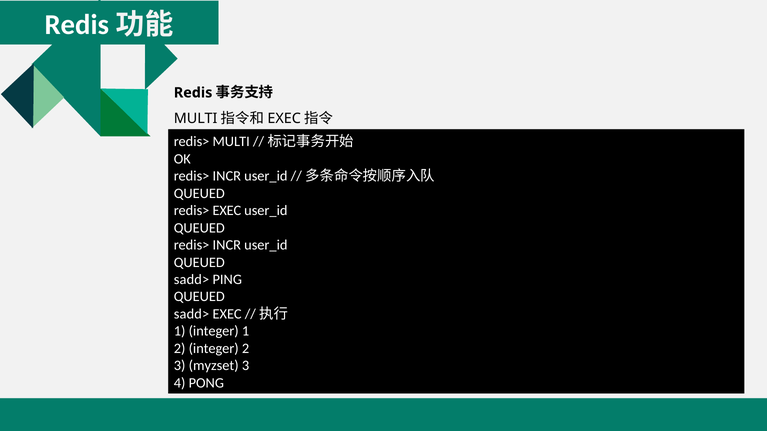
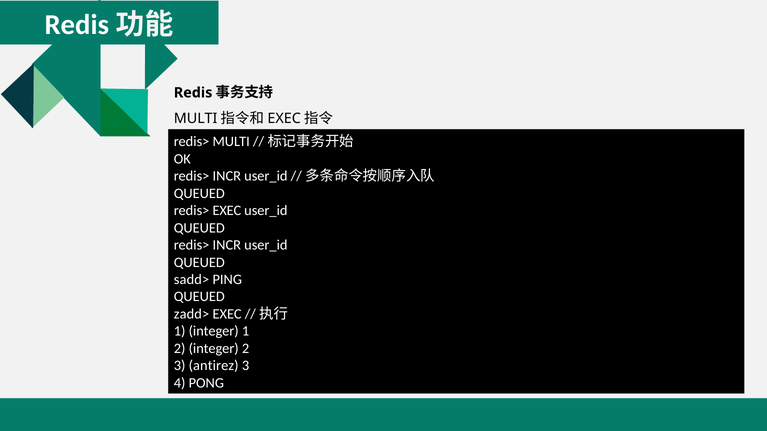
sadd>: sadd> -> zadd> (192, 314)
myzset: myzset -> antirez (214, 366)
